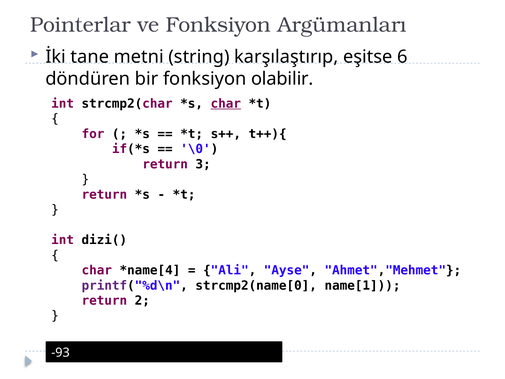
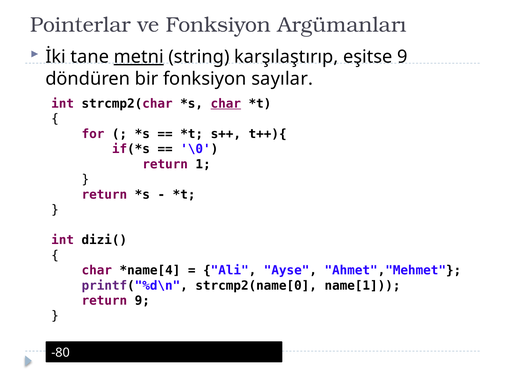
metni underline: none -> present (139, 57)
eşitse 6: 6 -> 9 (403, 57)
olabilir: olabilir -> sayılar (282, 79)
3: 3 -> 1 (203, 164)
return 2: 2 -> 9 (142, 300)
-93: -93 -> -80 (61, 352)
